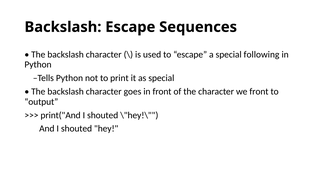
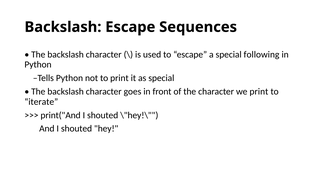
we front: front -> print (259, 91)
output: output -> iterate (41, 101)
